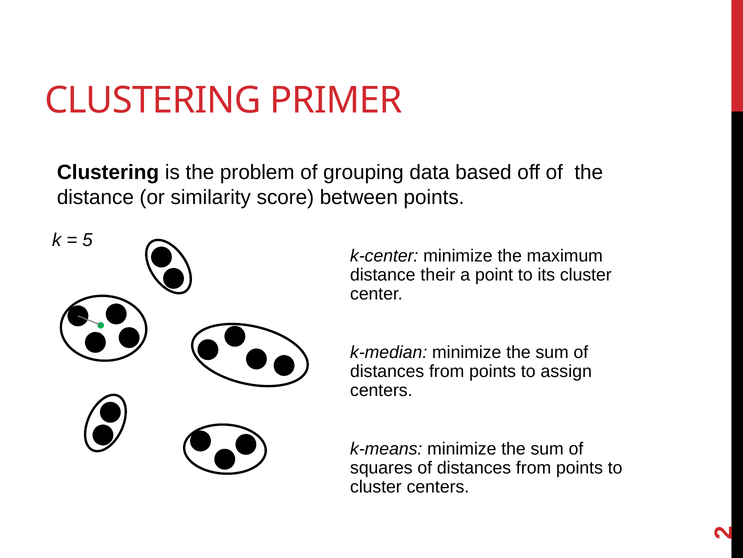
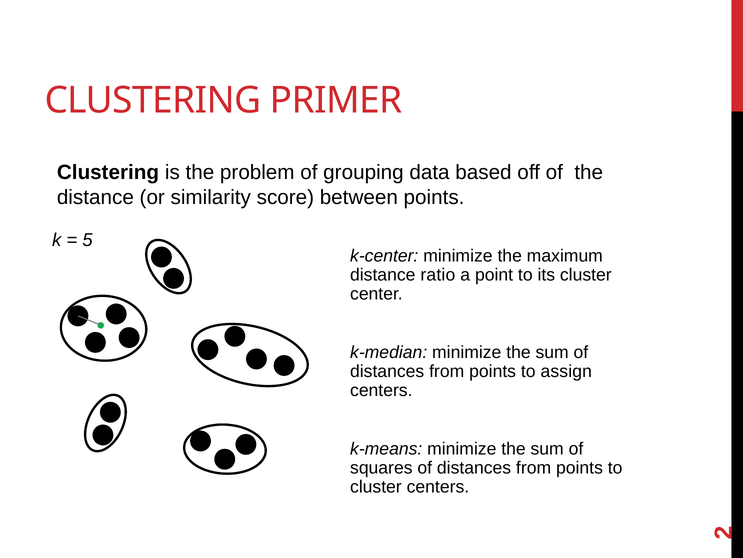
their: their -> ratio (438, 274)
